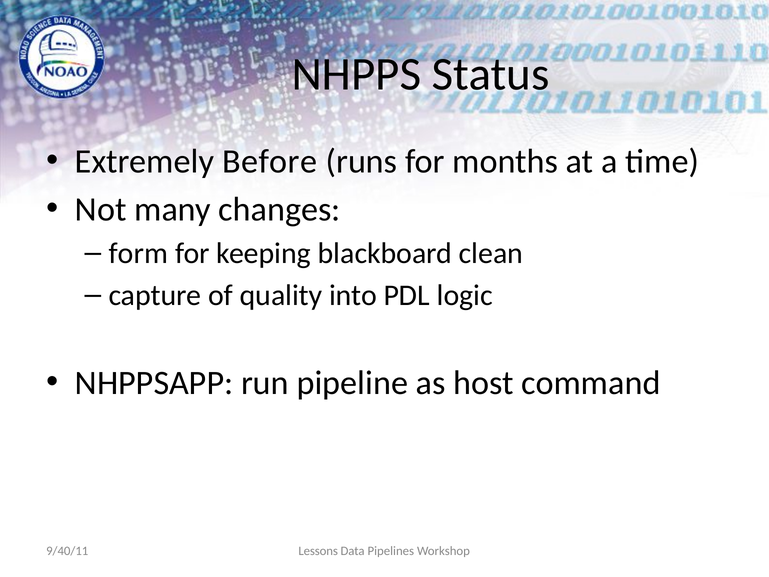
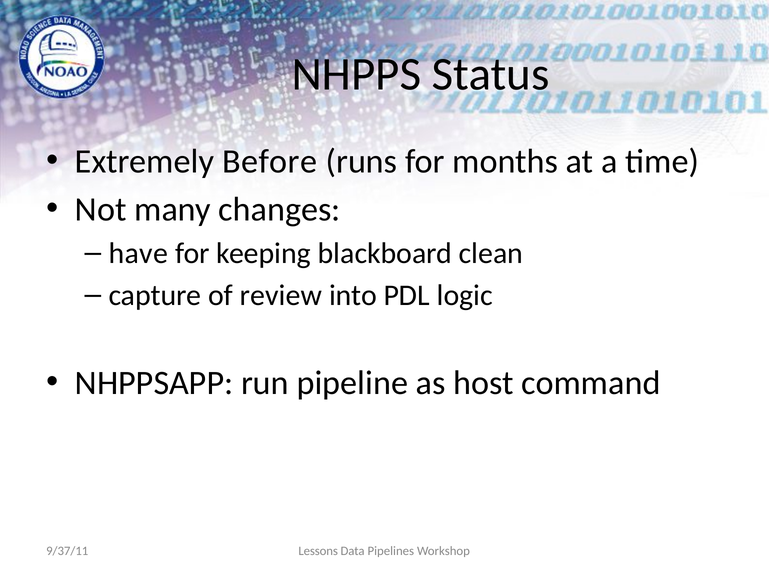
form: form -> have (138, 253)
quality: quality -> review (281, 295)
9/40/11: 9/40/11 -> 9/37/11 (67, 551)
